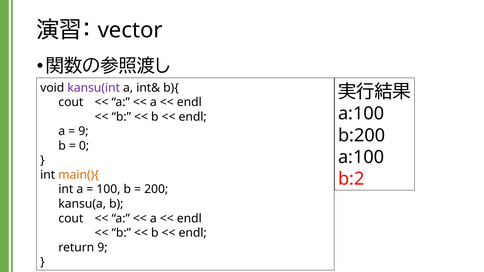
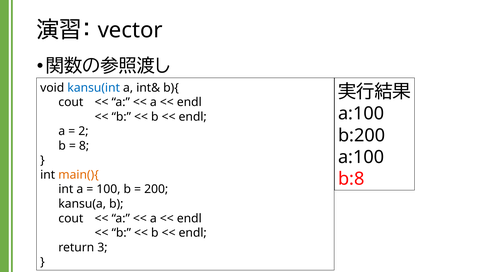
kansu(int colour: purple -> blue (94, 88)
9: 9 -> 2 (83, 131)
0: 0 -> 8 (84, 146)
b:2: b:2 -> b:8 (351, 179)
return 9: 9 -> 3 (102, 248)
